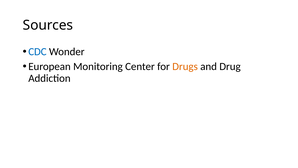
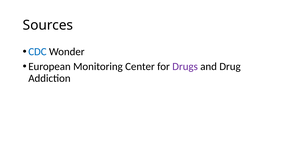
Drugs colour: orange -> purple (185, 66)
